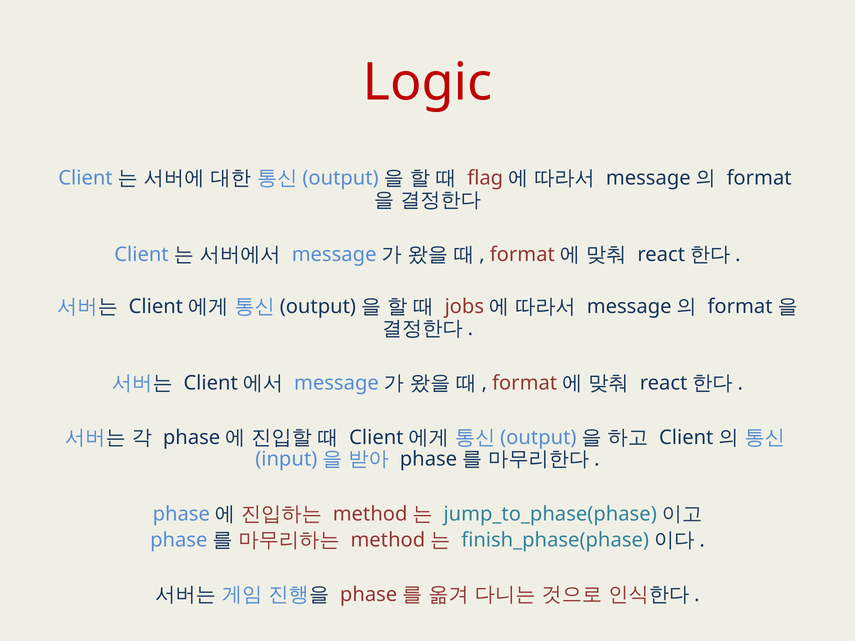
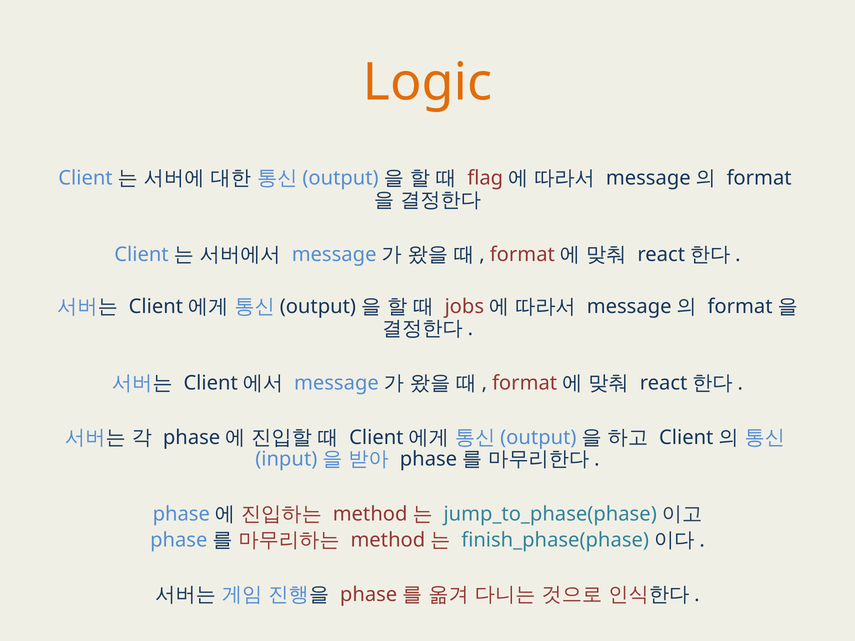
Logic colour: red -> orange (427, 83)
